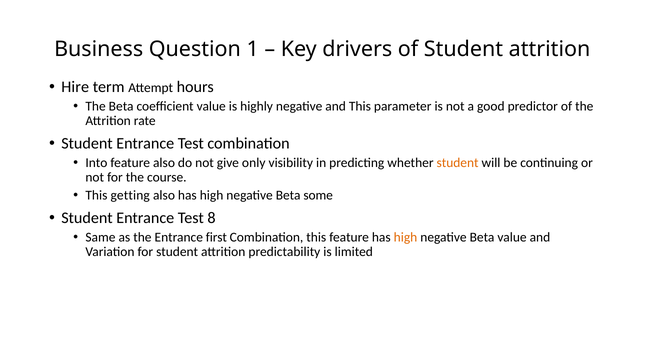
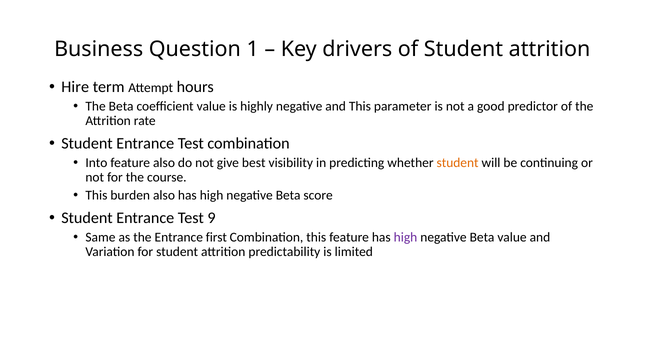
only: only -> best (254, 163)
getting: getting -> burden (130, 195)
some: some -> score (318, 195)
8: 8 -> 9 (212, 218)
high colour: orange -> purple (405, 237)
